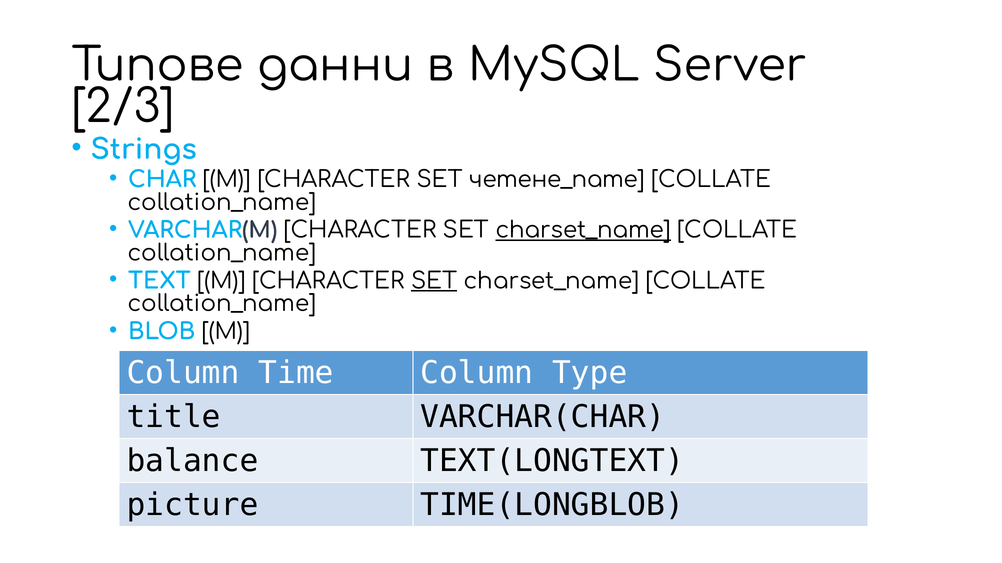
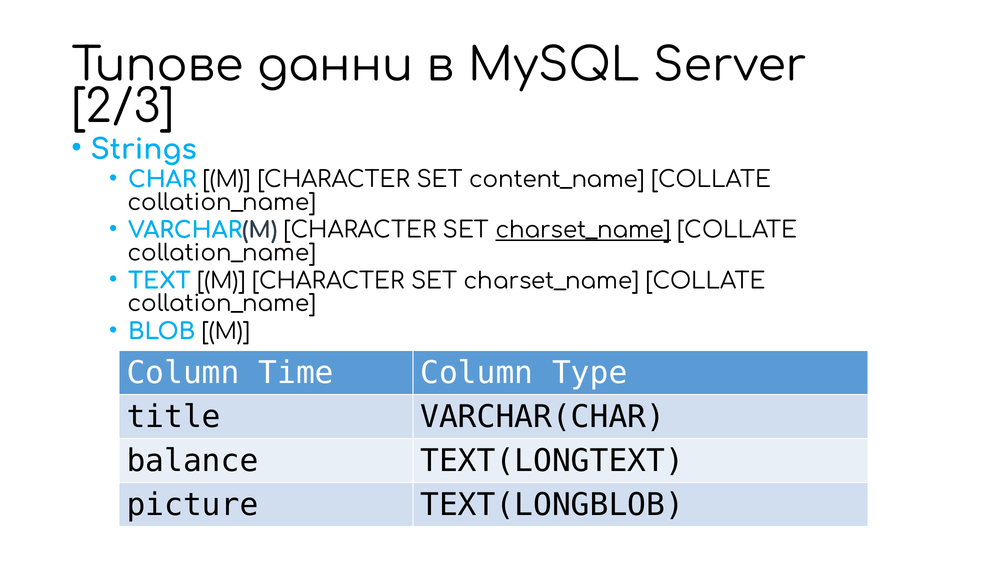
четене_name: четене_name -> content_name (557, 180)
SET underline: present -> none (434, 281)
TIME(LONGBLOB: TIME(LONGBLOB -> TEXT(LONGBLOB (552, 505)
